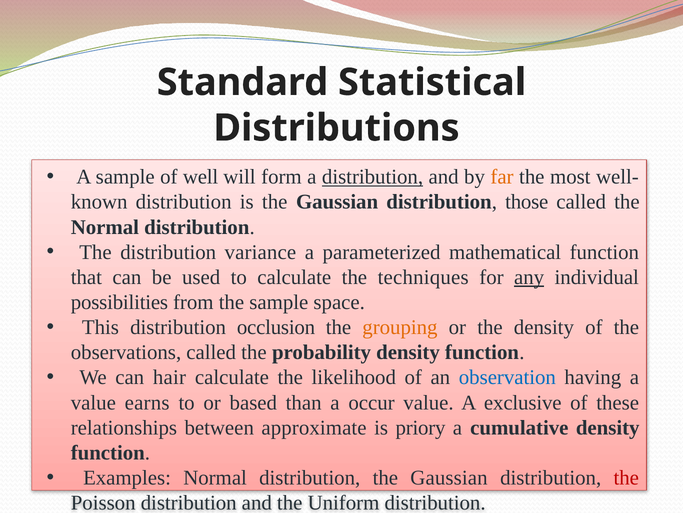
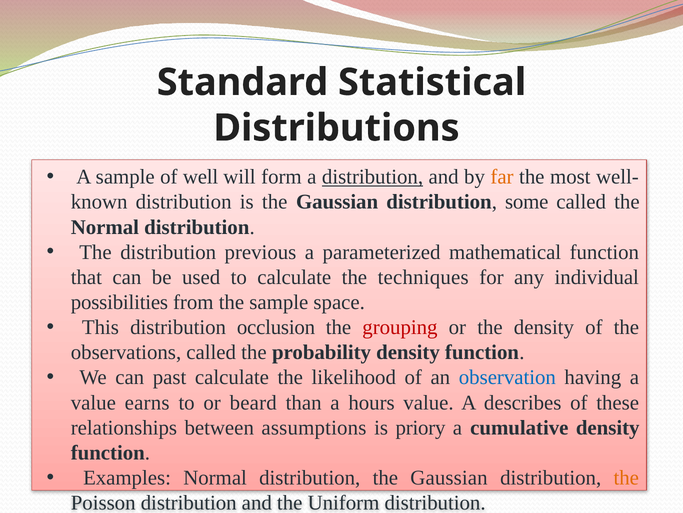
those: those -> some (527, 202)
variance: variance -> previous (260, 252)
any underline: present -> none (529, 277)
grouping colour: orange -> red (400, 327)
hair: hair -> past (170, 377)
based: based -> beard (253, 402)
occur: occur -> hours (372, 402)
exclusive: exclusive -> describes (523, 402)
approximate: approximate -> assumptions (314, 427)
the colour: red -> orange (626, 477)
